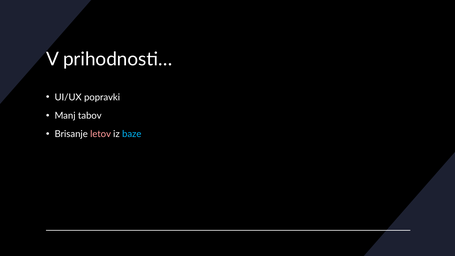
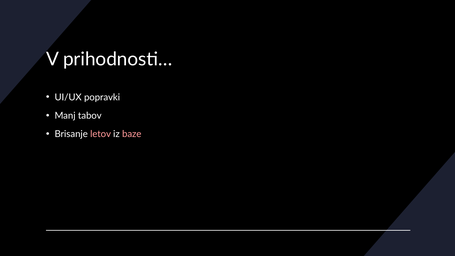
baze colour: light blue -> pink (132, 134)
